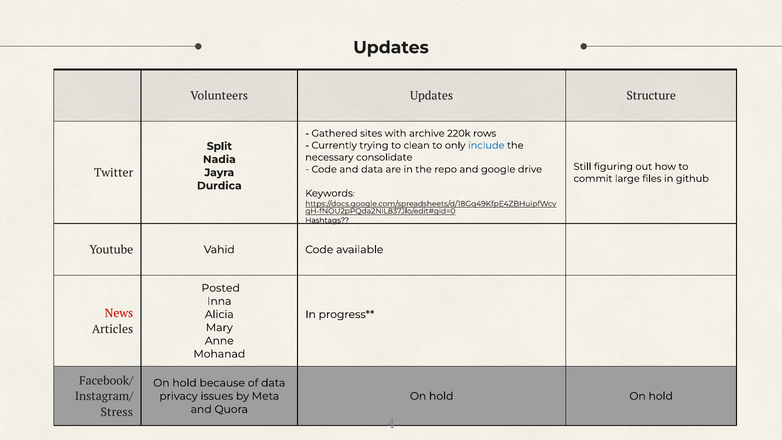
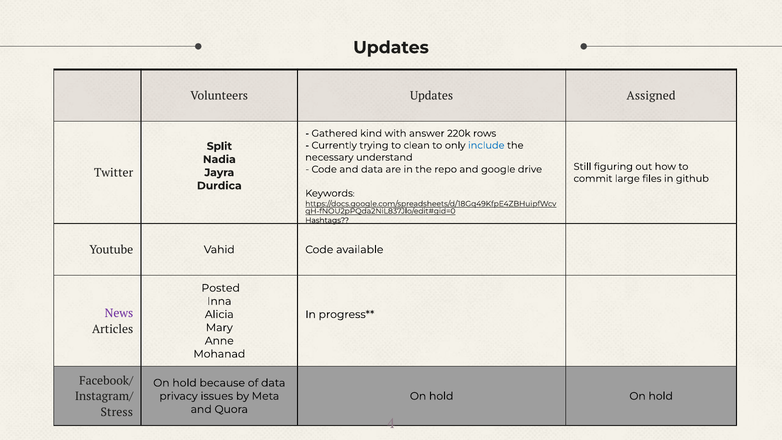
Structure: Structure -> Assigned (651, 96)
sites: sites -> kind (371, 133)
archive: archive -> answer (427, 133)
consolidate: consolidate -> understand (384, 157)
News colour: red -> purple (119, 313)
